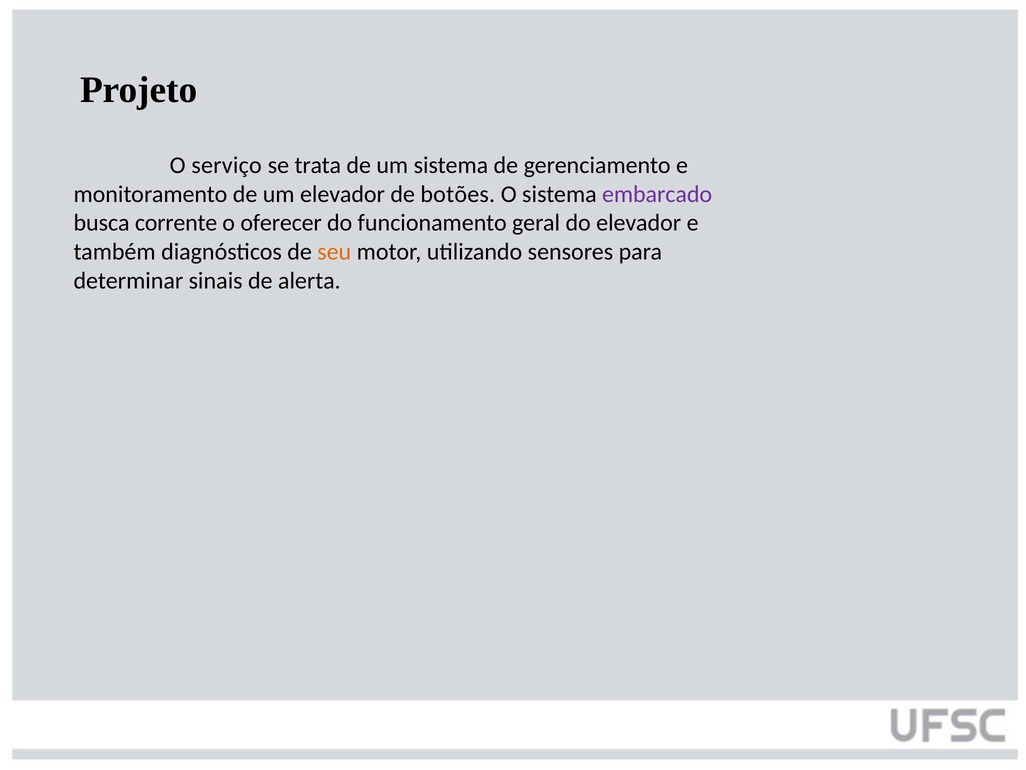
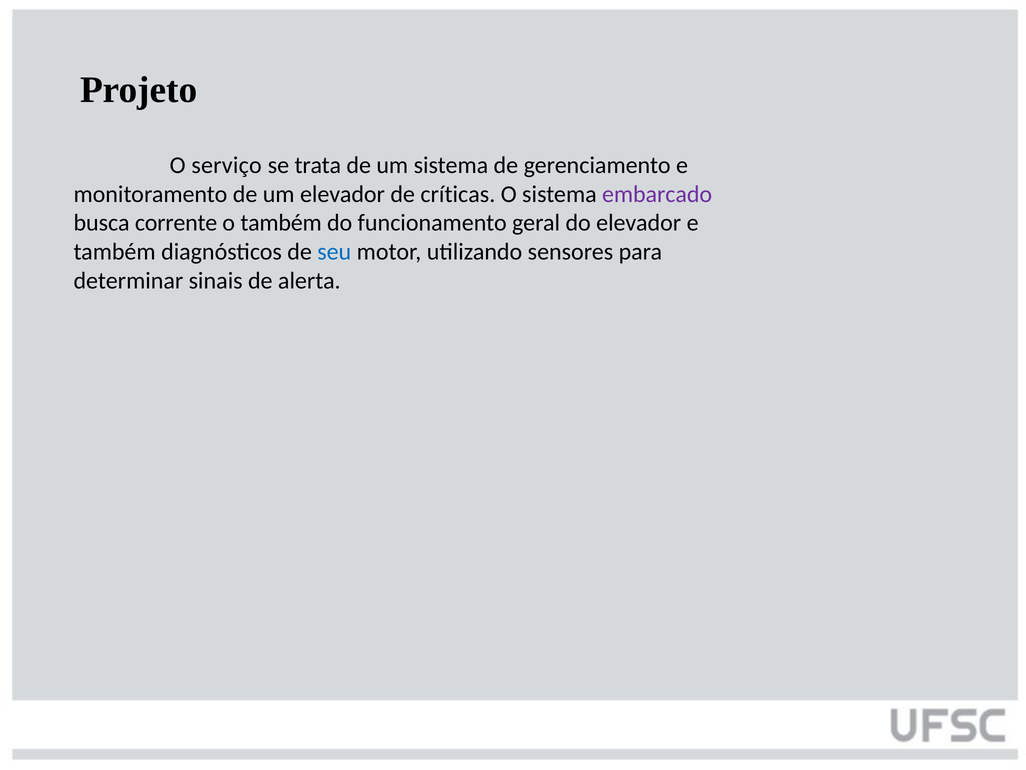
botões: botões -> críticas (458, 194)
o oferecer: oferecer -> também (281, 223)
seu colour: orange -> blue (334, 252)
